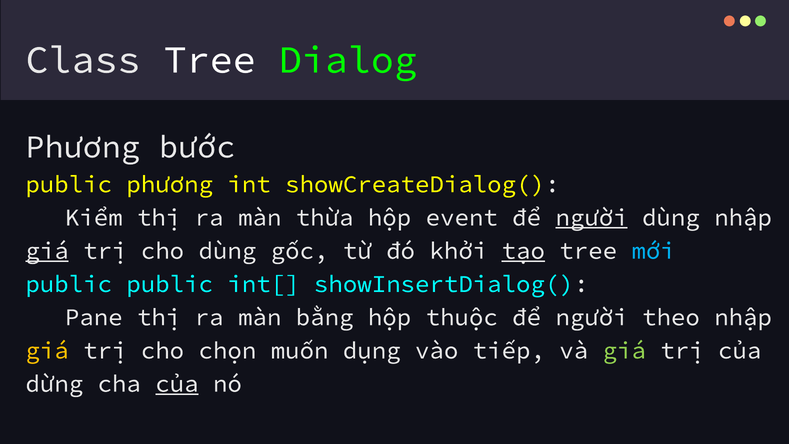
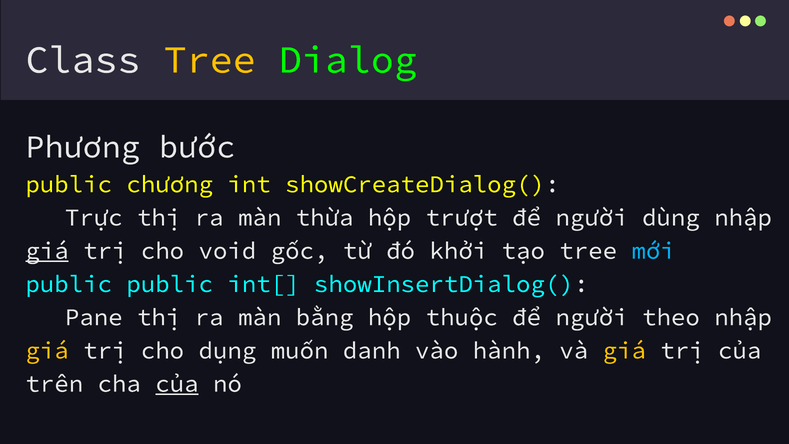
Tree colour: white -> yellow (210, 60)
public phương: phương -> chương (170, 184)
Kiểm: Kiểm -> Trực (94, 217)
event: event -> trượt (462, 217)
người underline: present -> none (592, 217)
cho dùng: dùng -> void (227, 251)
tạo underline: present -> none (523, 251)
chọn: chọn -> dụng (227, 350)
dụng: dụng -> danh (372, 350)
tiếp: tiếp -> hành (509, 350)
giá colour: light green -> yellow (624, 350)
dừng: dừng -> trên (54, 384)
